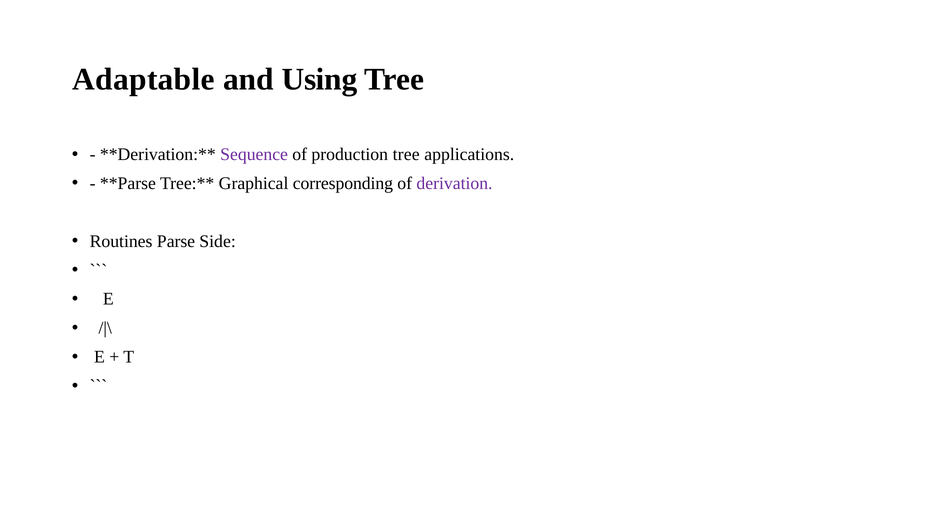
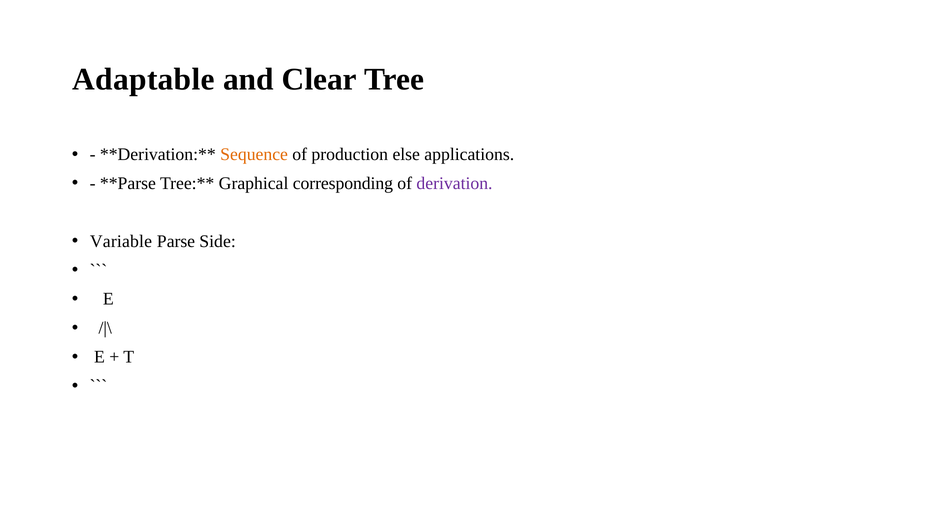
Using: Using -> Clear (319, 79)
Sequence colour: purple -> orange (254, 154)
production tree: tree -> else (406, 154)
Routines: Routines -> Variable (121, 241)
